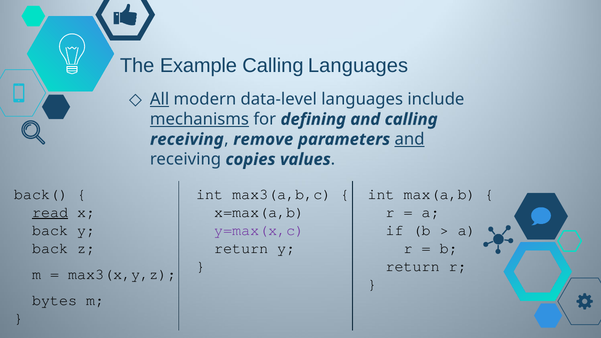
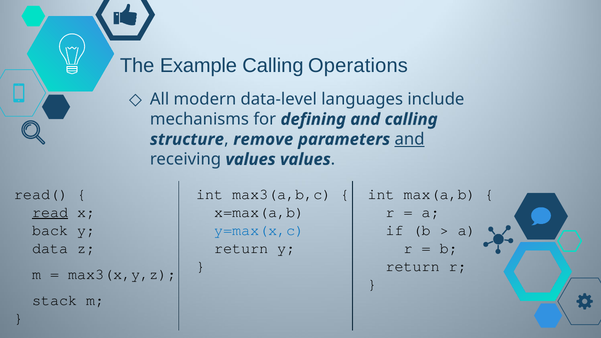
Calling Languages: Languages -> Operations (358, 65)
All underline: present -> none (160, 99)
mechanisms underline: present -> none (199, 119)
receiving: receiving -> structure (187, 139)
receiving copies: copies -> values (251, 159)
back(: back( -> read( (41, 194)
y=max(x,c colour: purple -> blue (259, 230)
back: back -> data (50, 248)
bytes: bytes -> stack (55, 300)
